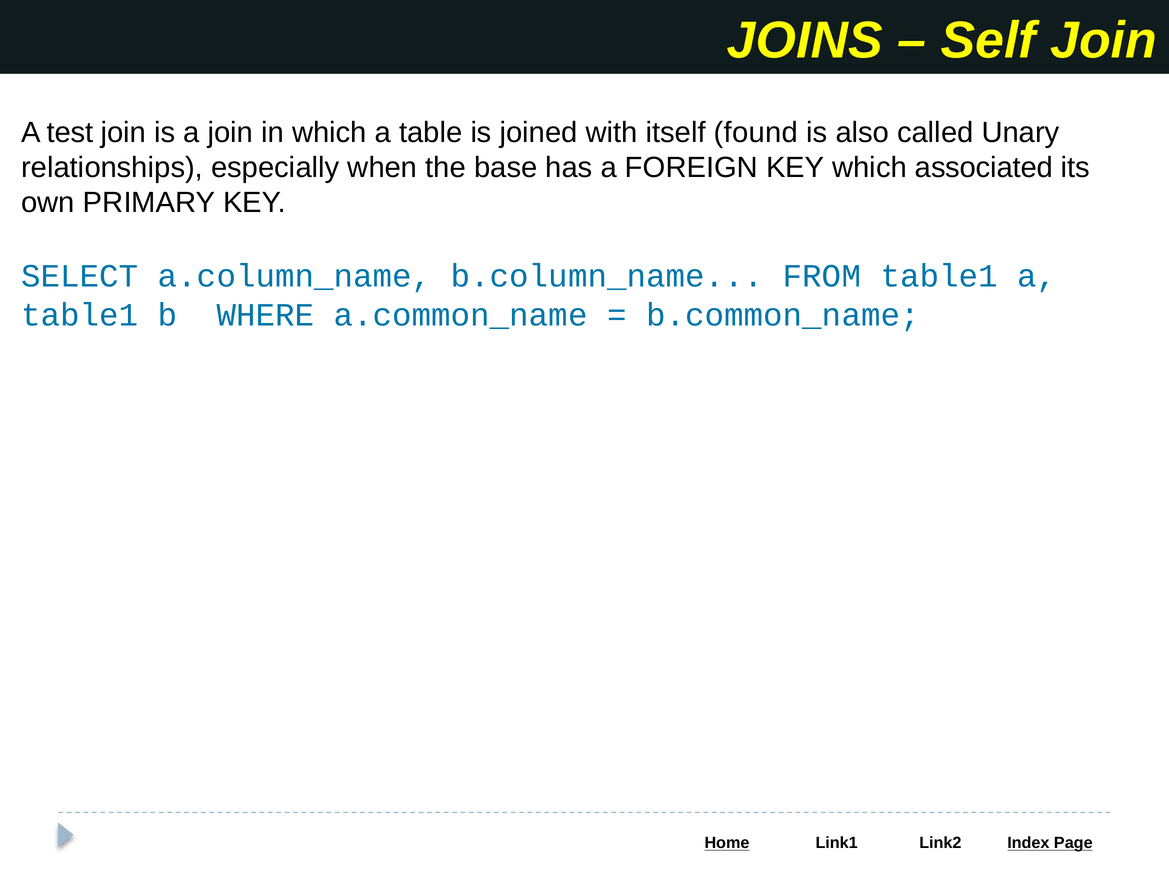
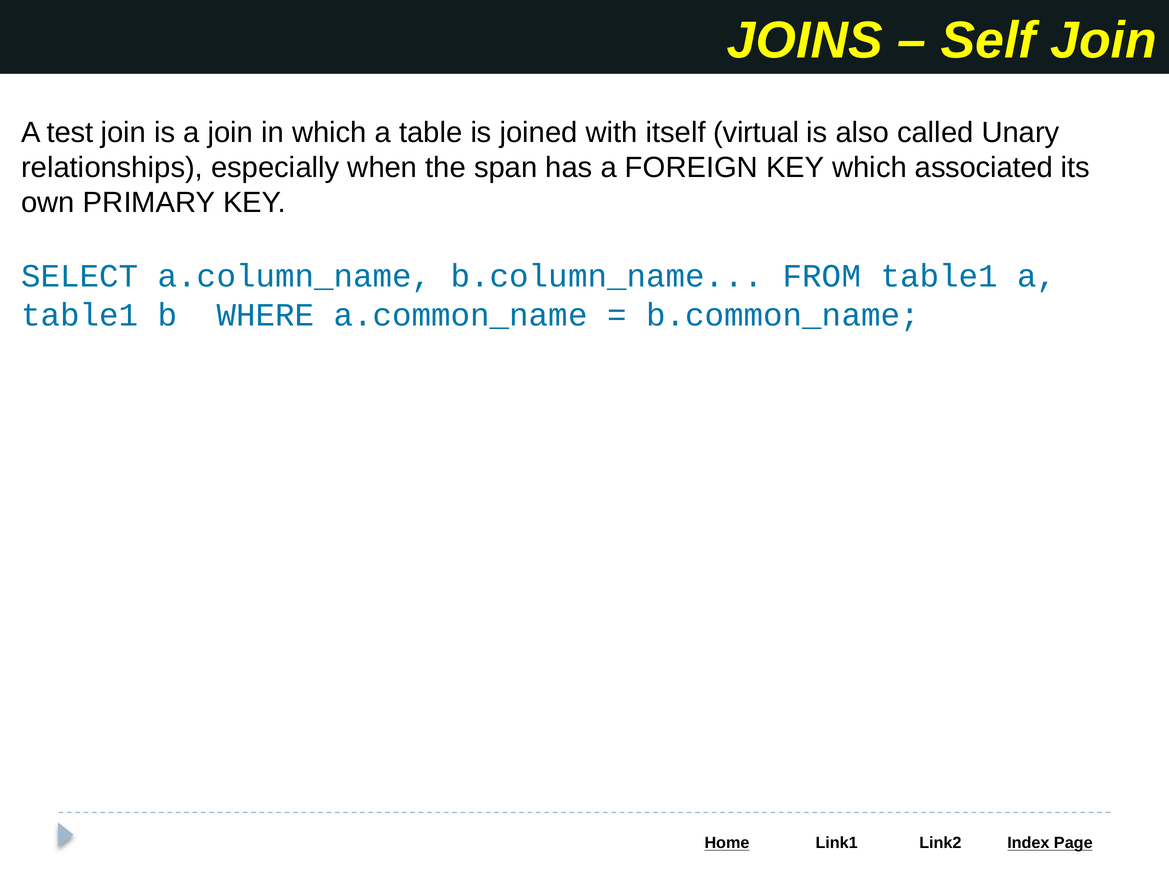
found: found -> virtual (756, 132)
base: base -> span (506, 168)
